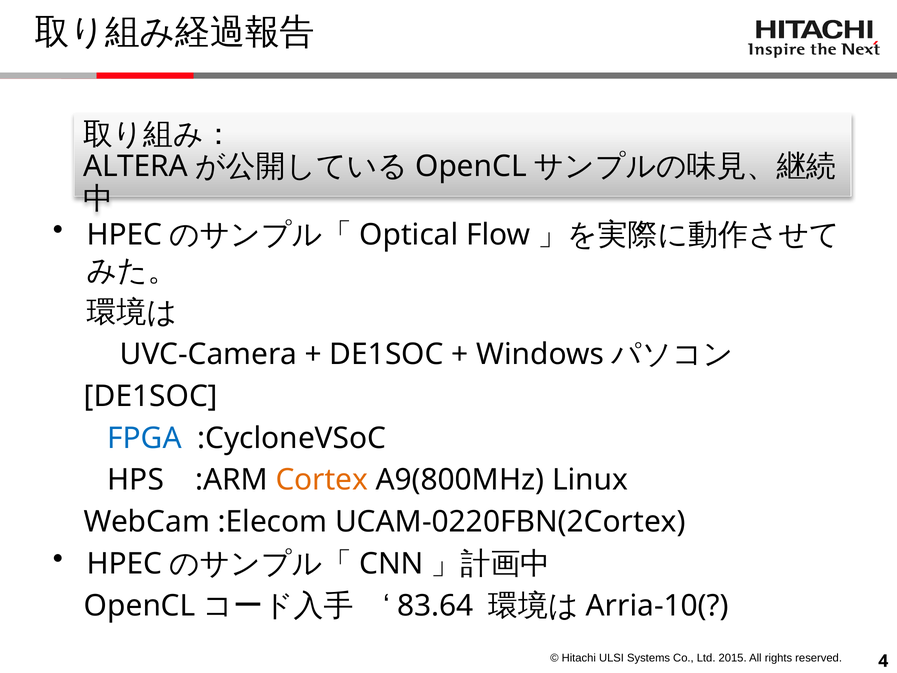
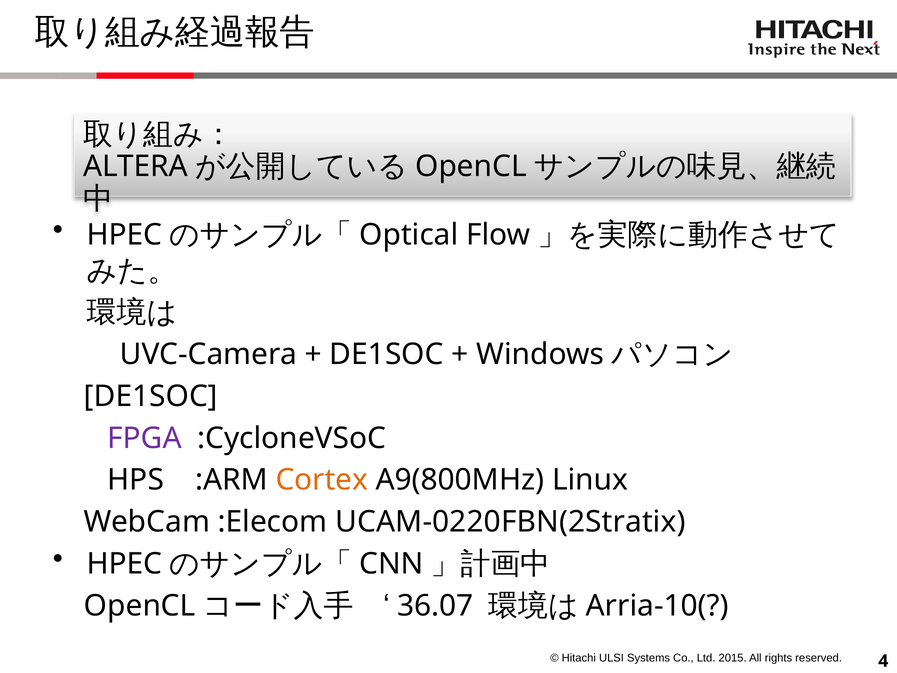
FPGA colour: blue -> purple (145, 438)
UCAM-0220FBN(2Cortex: UCAM-0220FBN(2Cortex -> UCAM-0220FBN(2Stratix (510, 522)
83.64: 83.64 -> 36.07 (435, 605)
